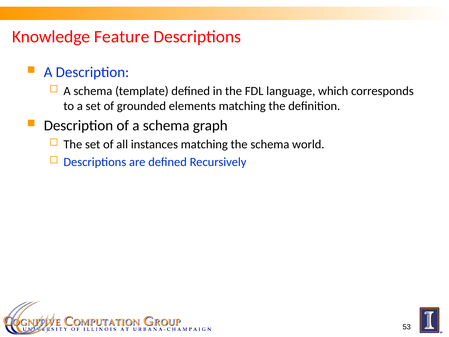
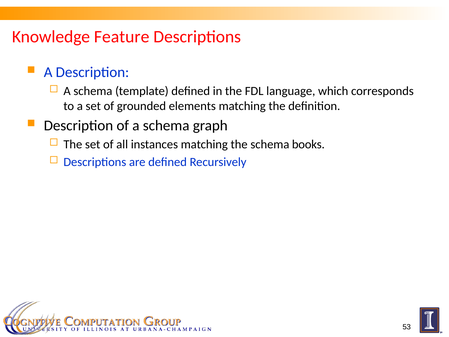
world: world -> books (308, 144)
